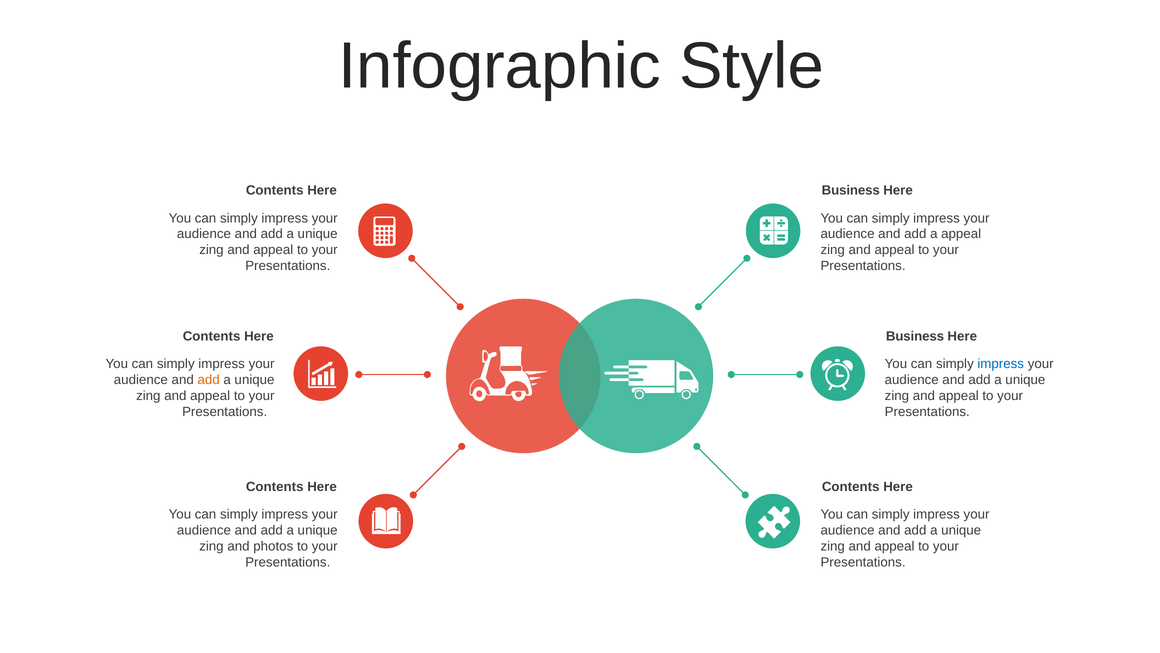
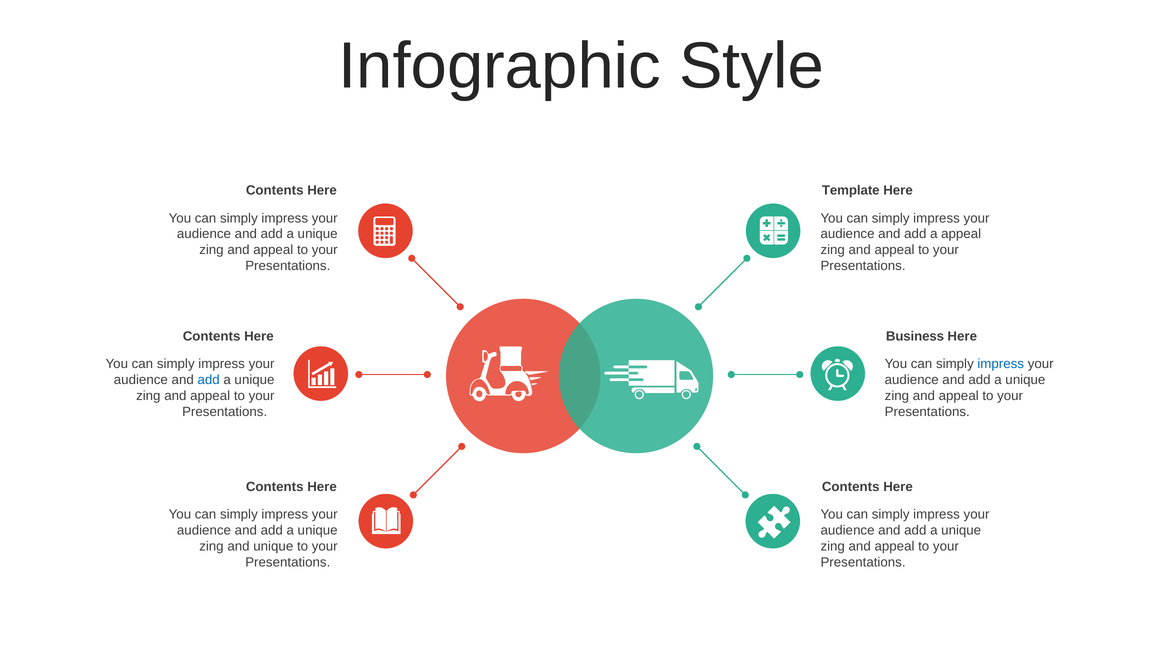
Business: Business -> Template (851, 190)
add colour: orange -> blue (209, 379)
and photos: photos -> unique (273, 546)
